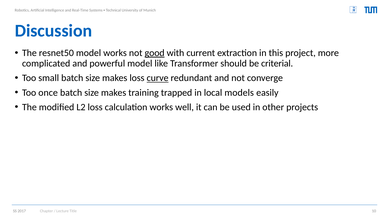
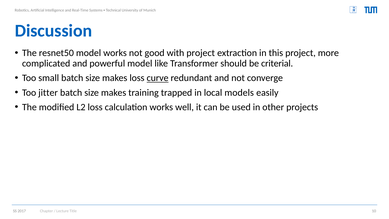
good underline: present -> none (155, 53)
with current: current -> project (201, 53)
once: once -> jitter (48, 93)
